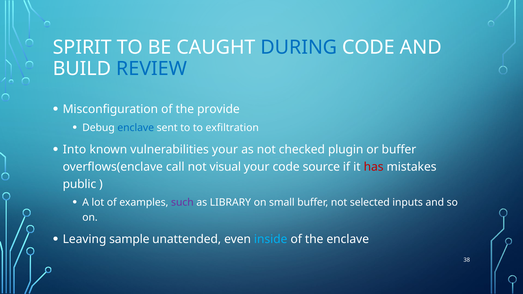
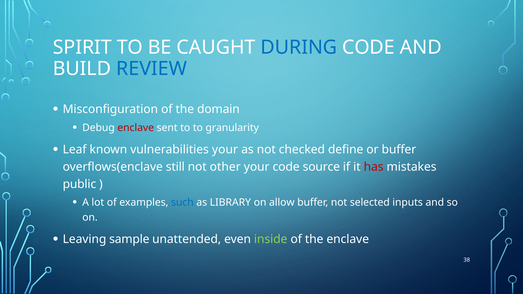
provide: provide -> domain (218, 109)
enclave colour: blue -> red (136, 128)
exfiltration: exfiltration -> granularity (232, 128)
Into: Into -> Leaf (75, 150)
plugin: plugin -> define (346, 150)
call: call -> still (175, 167)
visual: visual -> other (225, 167)
such colour: purple -> blue (182, 203)
small: small -> allow (282, 203)
inside colour: light blue -> light green (271, 239)
